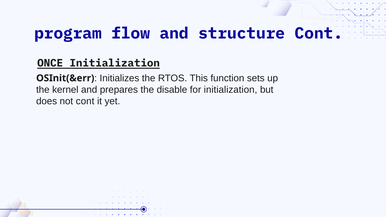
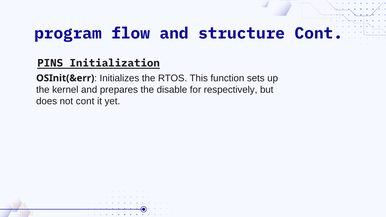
ONCE: ONCE -> PINS (50, 63)
for initialization: initialization -> respectively (231, 90)
